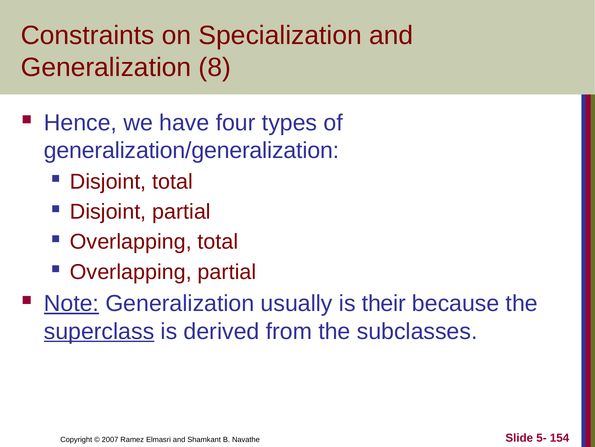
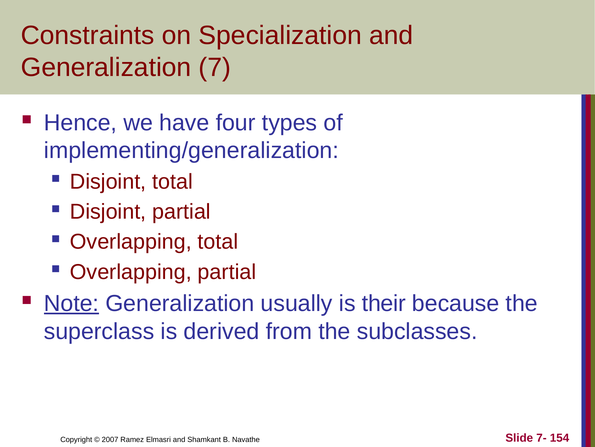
8: 8 -> 7 (215, 67)
generalization/generalization: generalization/generalization -> implementing/generalization (191, 150)
superclass underline: present -> none (99, 331)
5-: 5- -> 7- (541, 437)
